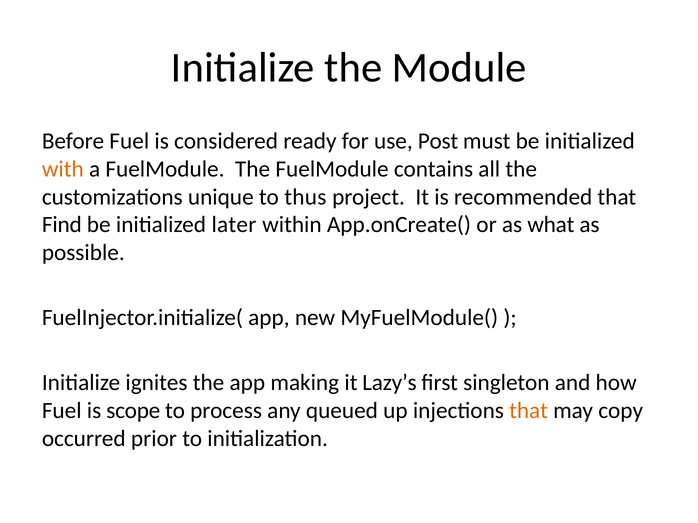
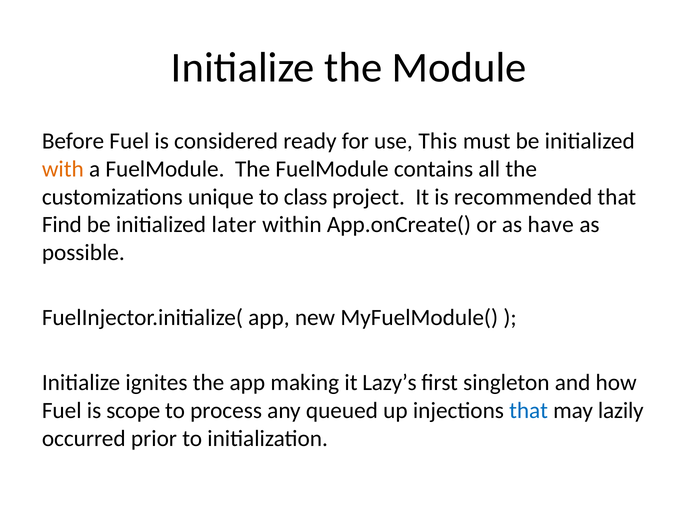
Post: Post -> This (438, 141)
thus: thus -> class (306, 197)
what: what -> have (551, 225)
that colour: orange -> blue (529, 411)
copy: copy -> lazily (621, 411)
